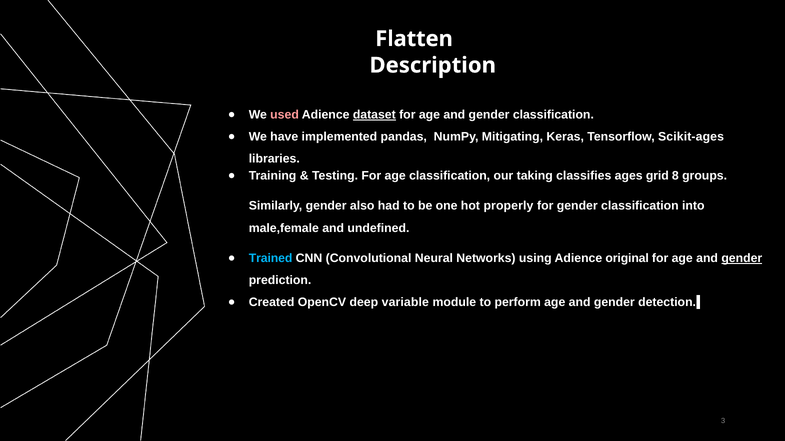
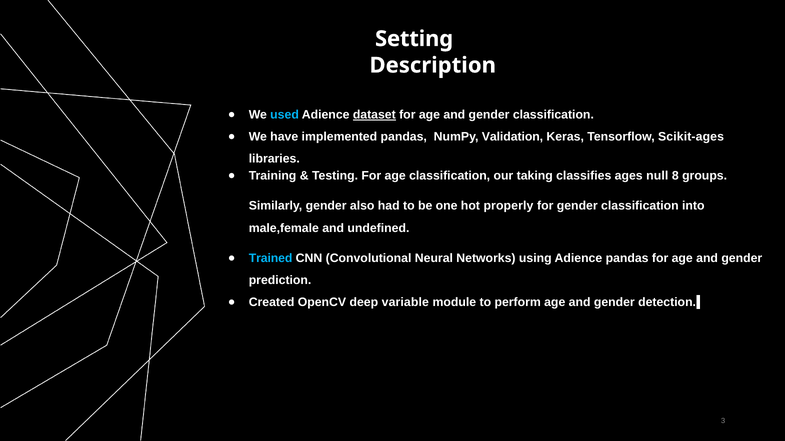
Flatten: Flatten -> Setting (414, 39)
used colour: pink -> light blue (285, 115)
Mitigating: Mitigating -> Validation (512, 137)
grid: grid -> null (657, 176)
Adience original: original -> pandas (627, 259)
gender underline: present -> none (742, 259)
